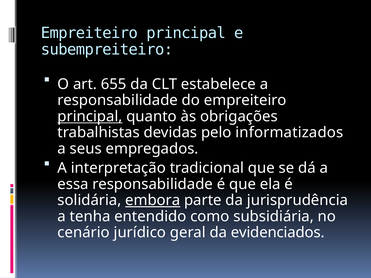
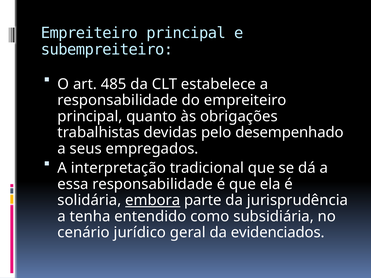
655: 655 -> 485 (114, 84)
principal underline: present -> none (90, 117)
informatizados: informatizados -> desempenhado (289, 133)
